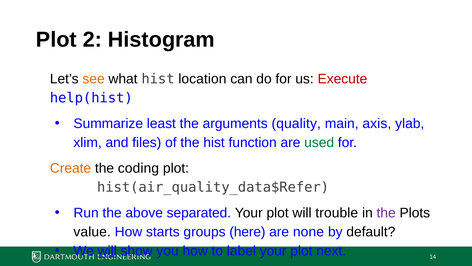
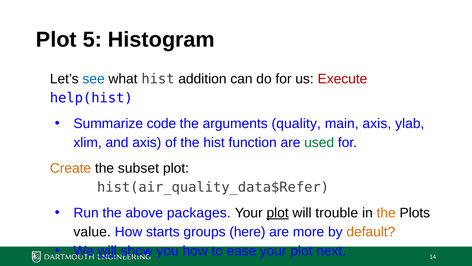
2: 2 -> 5 (92, 40)
see colour: orange -> blue (94, 79)
location: location -> addition (202, 79)
least: least -> code (161, 123)
and files: files -> axis (147, 142)
coding: coding -> subset (138, 168)
separated: separated -> packages (199, 213)
plot underline: none -> present (278, 213)
the colour: purple -> orange (386, 213)
none: none -> more (309, 232)
default colour: black -> orange (371, 232)
label: label -> ease (241, 251)
